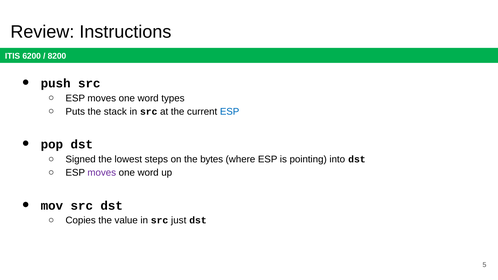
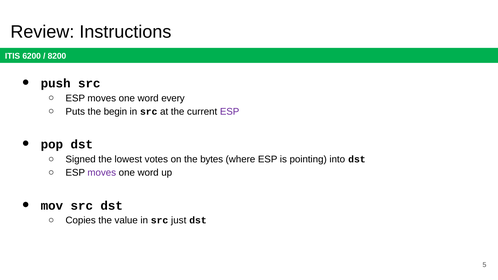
types: types -> every (173, 98)
stack: stack -> begin (115, 112)
ESP colour: blue -> purple (230, 112)
steps: steps -> votes (156, 159)
